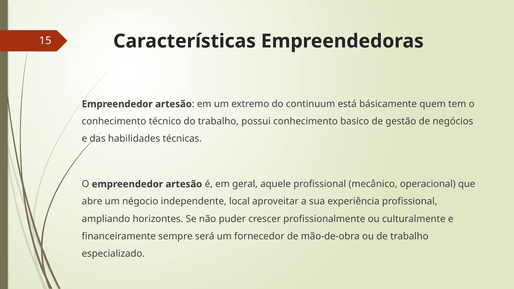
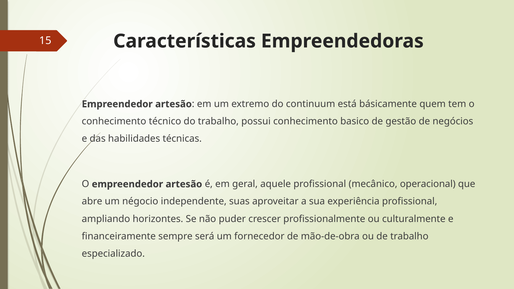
local: local -> suas (239, 202)
